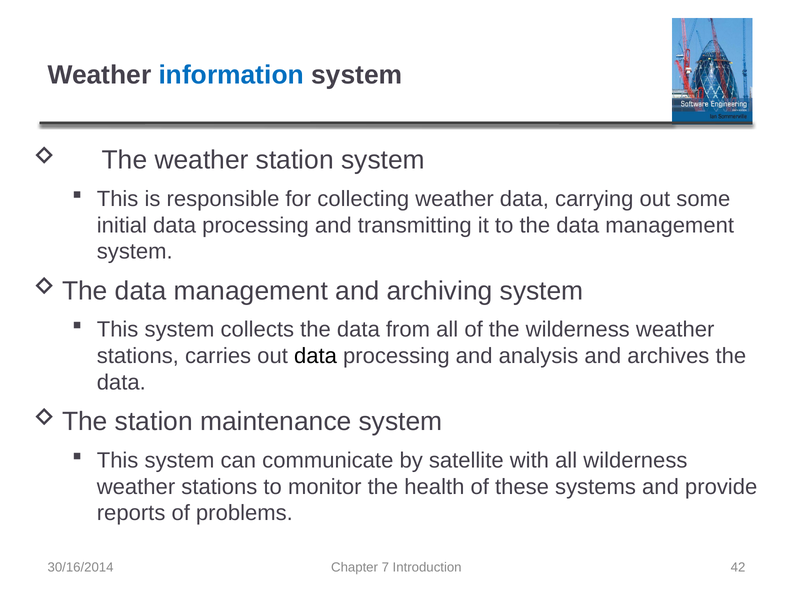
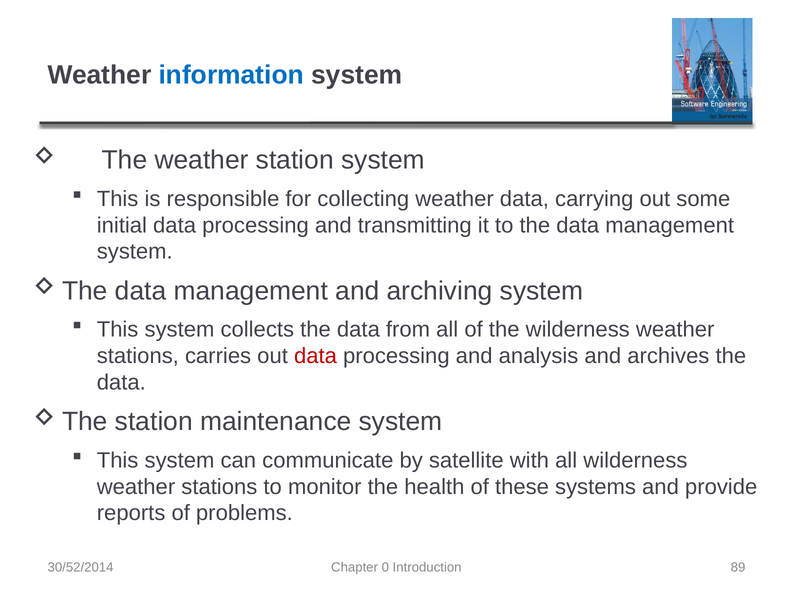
data colour: black -> red (315, 356)
30/16/2014: 30/16/2014 -> 30/52/2014 (81, 568)
7: 7 -> 0 (385, 568)
42: 42 -> 89 (738, 568)
